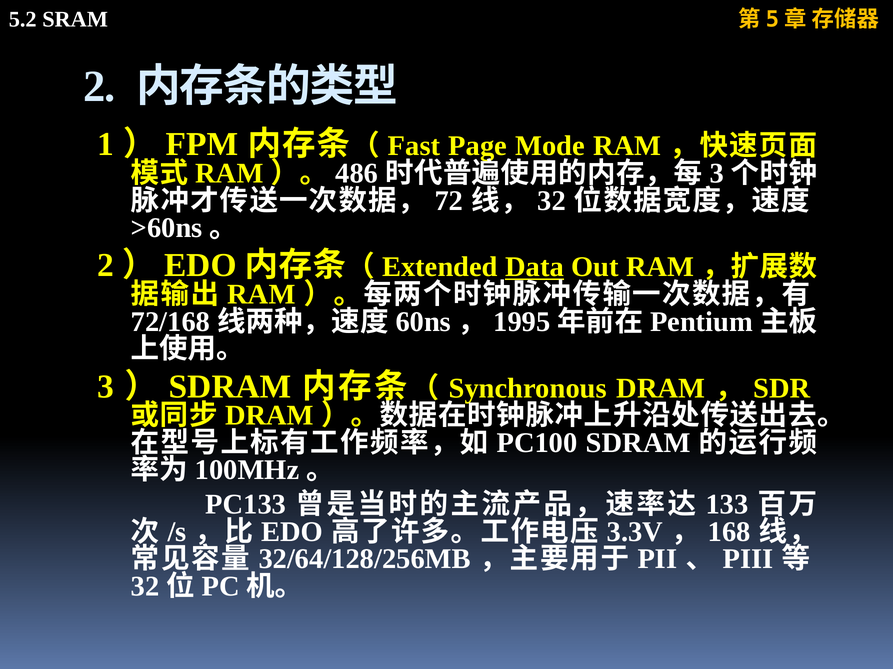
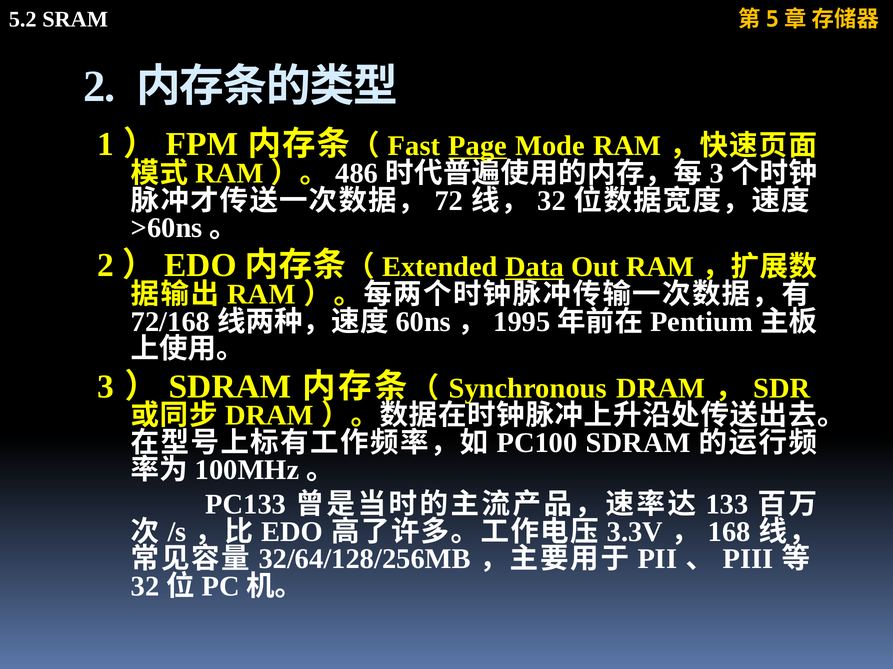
Page underline: none -> present (478, 146)
